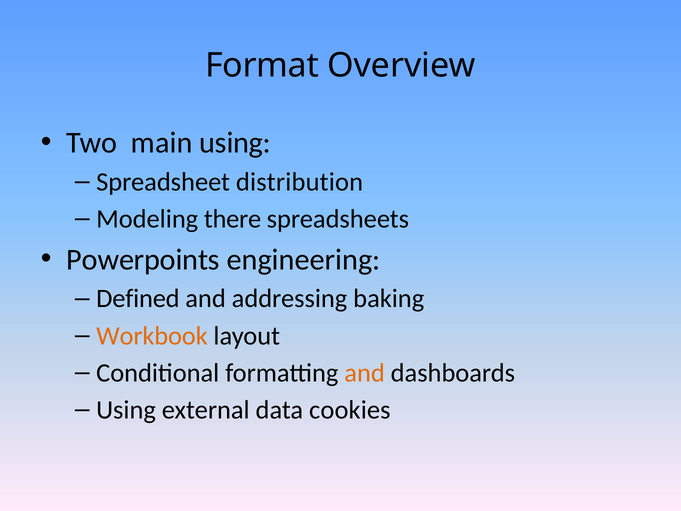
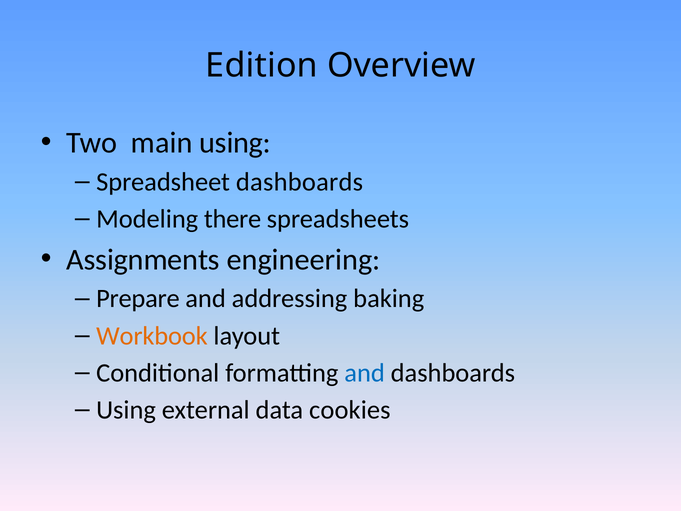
Format: Format -> Edition (262, 65)
Spreadsheet distribution: distribution -> dashboards (299, 182)
Powerpoints: Powerpoints -> Assignments (143, 259)
Defined: Defined -> Prepare (138, 299)
and colour: orange -> blue (365, 373)
